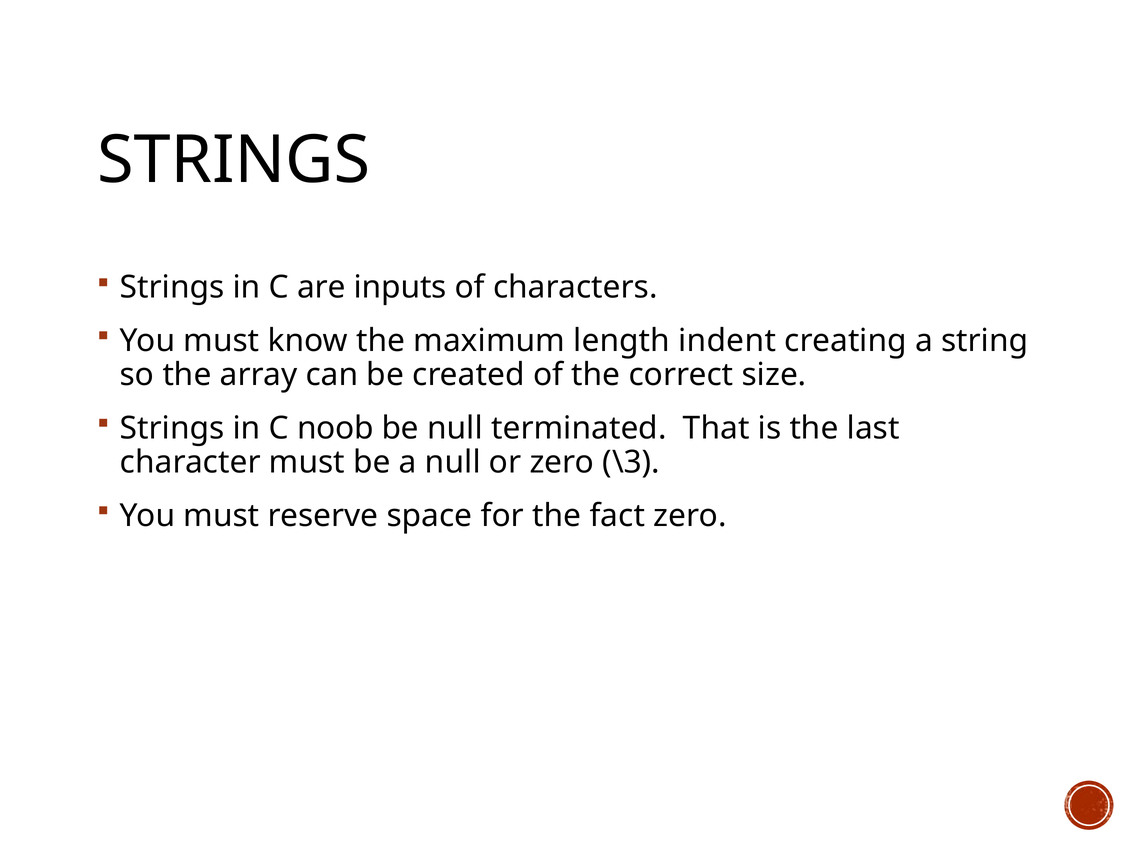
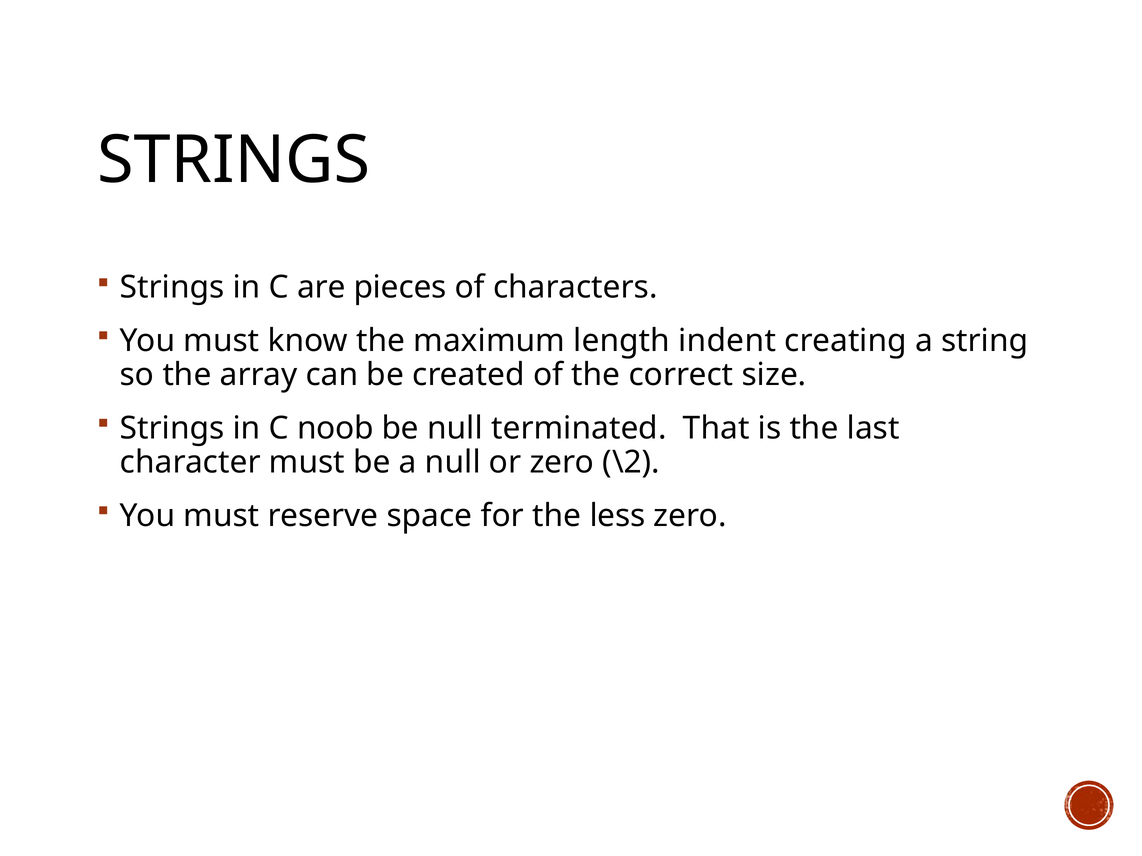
inputs: inputs -> pieces (400, 288)
\3: \3 -> \2 (631, 463)
fact: fact -> less (617, 516)
